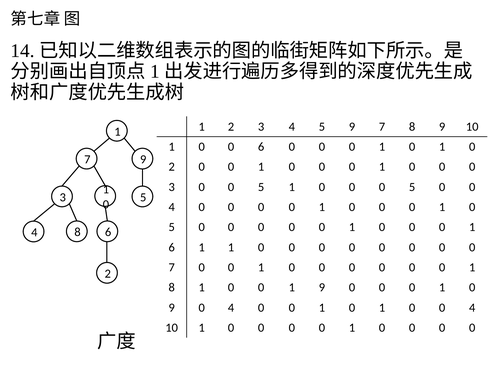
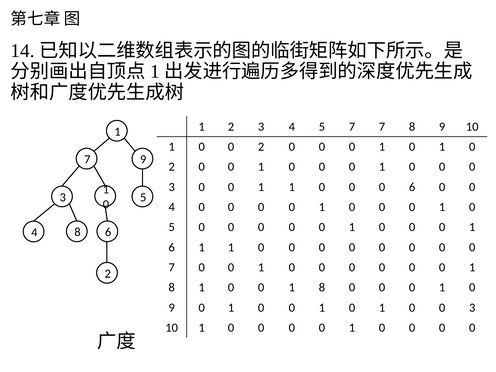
5 9: 9 -> 7 (352, 127)
0 0 6: 6 -> 2 (261, 147)
3 0 0 5: 5 -> 1 (261, 187)
0 0 0 5: 5 -> 6 (412, 187)
9: 9 -> 8 (322, 288)
9 0 4: 4 -> 1 (231, 308)
1 0 0 4: 4 -> 3 (472, 308)
